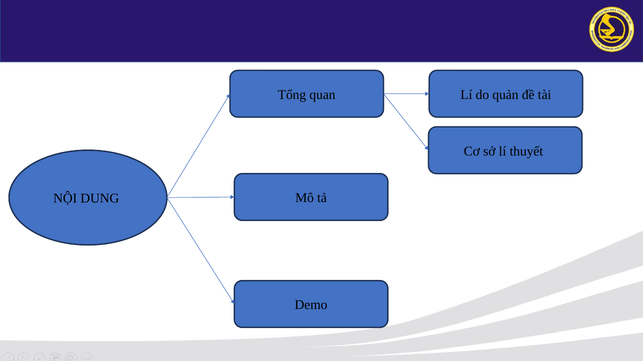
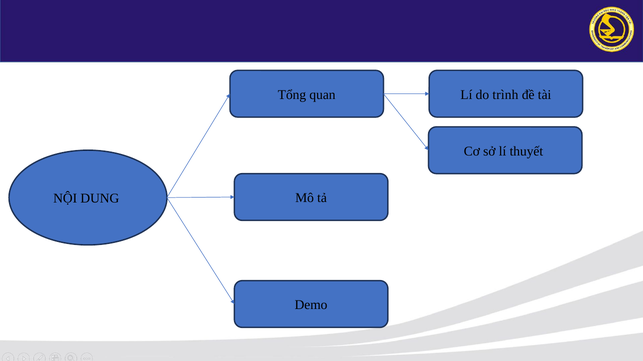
quản: quản -> trình (505, 95)
